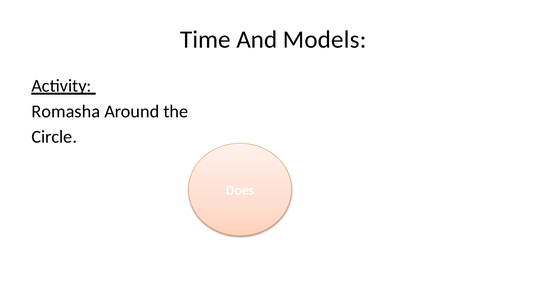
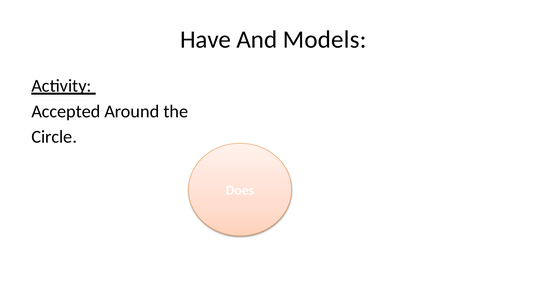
Time: Time -> Have (206, 40)
Romasha: Romasha -> Accepted (66, 112)
